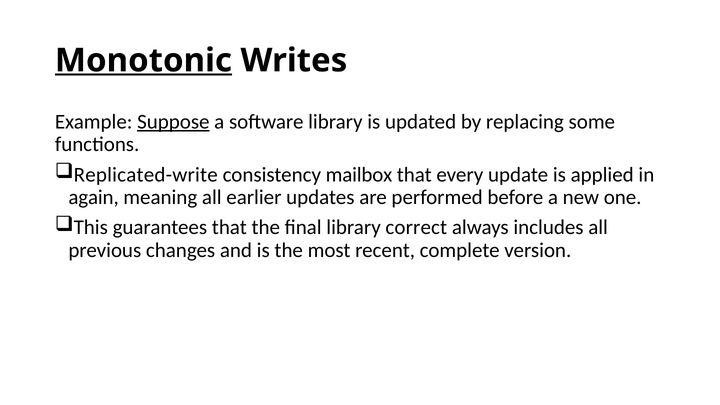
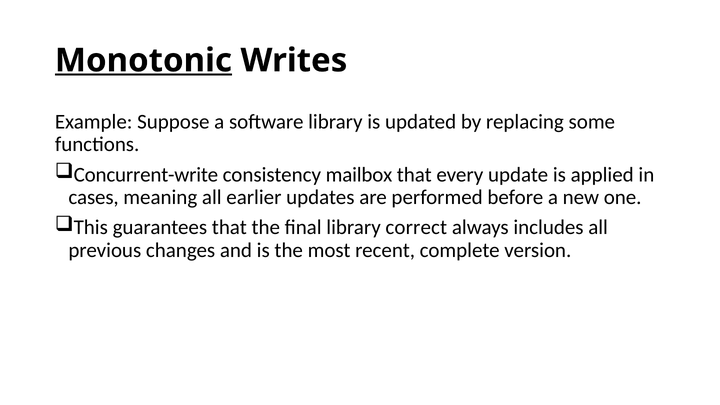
Suppose underline: present -> none (173, 122)
Replicated-write: Replicated-write -> Concurrent-write (146, 175)
again: again -> cases (94, 197)
